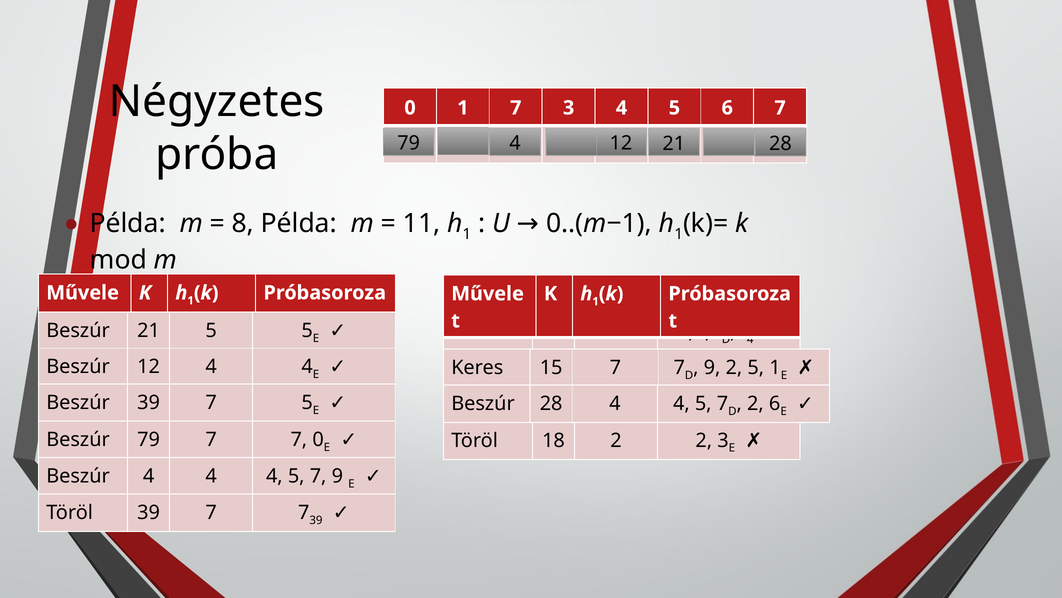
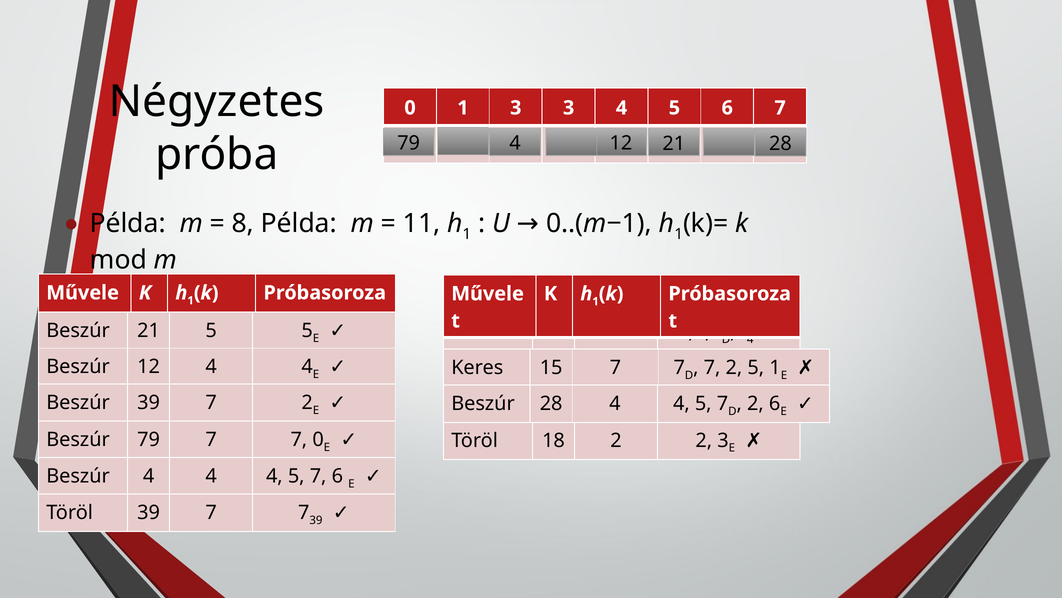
1 7: 7 -> 3 (516, 108)
9: 9 -> 7 (712, 367)
39 7 5: 5 -> 2 (307, 402)
7 9: 9 -> 6 (337, 476)
